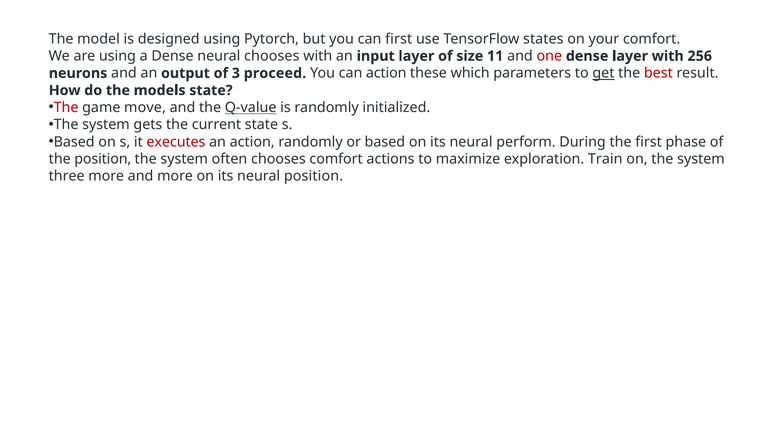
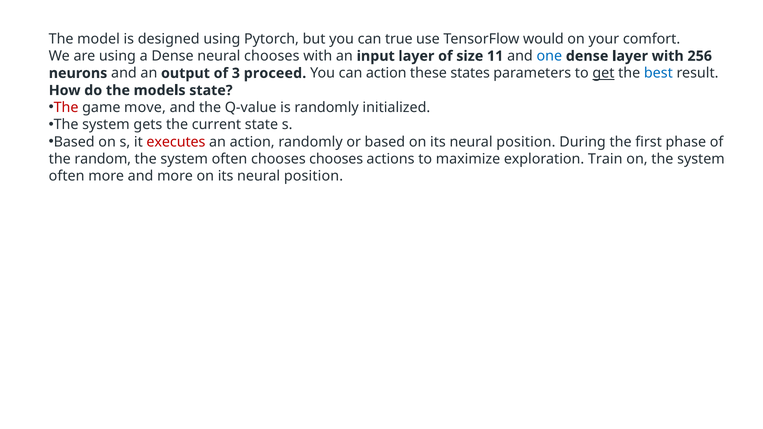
can first: first -> true (399, 39)
states: states -> would (543, 39)
one colour: red -> blue (549, 56)
which: which -> states (470, 73)
best colour: red -> blue (658, 73)
Q-value underline: present -> none (251, 108)
perform: perform -> position (526, 142)
the position: position -> random (103, 159)
chooses comfort: comfort -> chooses (336, 159)
three: three -> often (67, 176)
